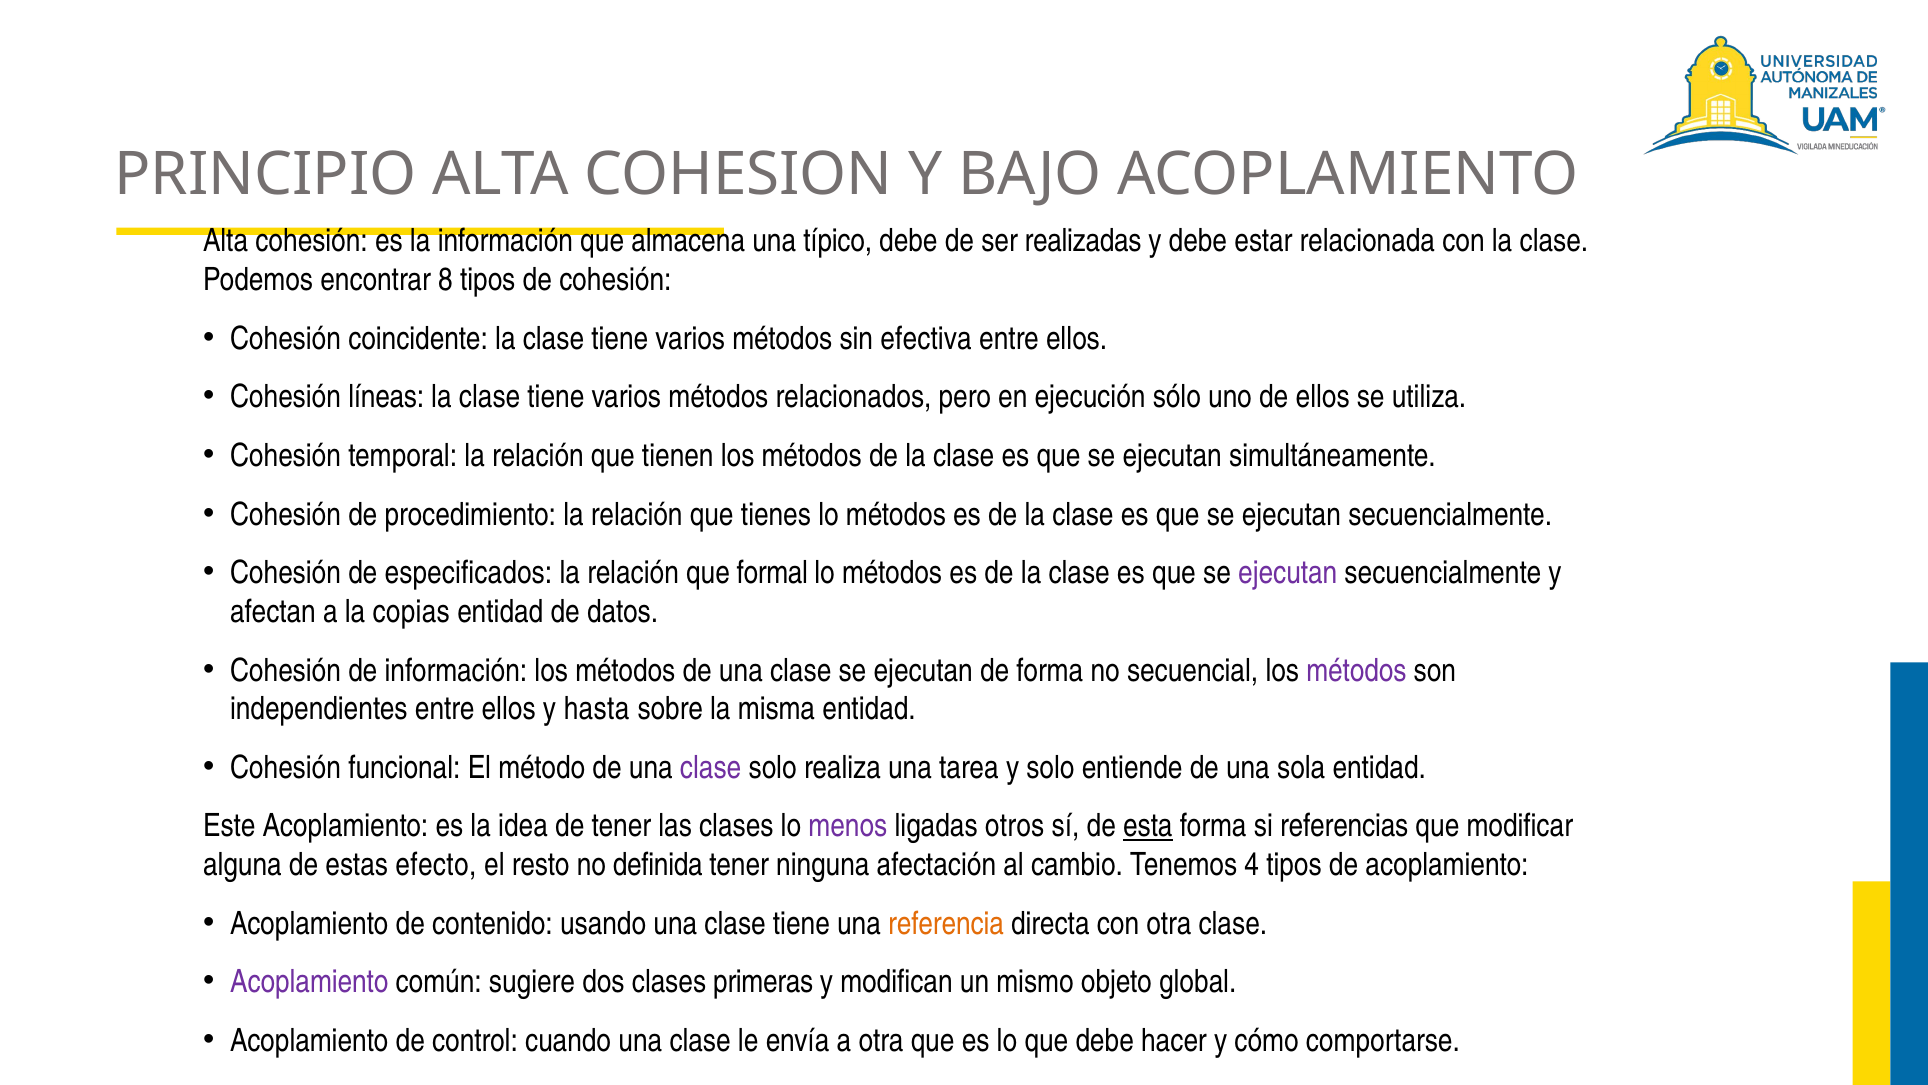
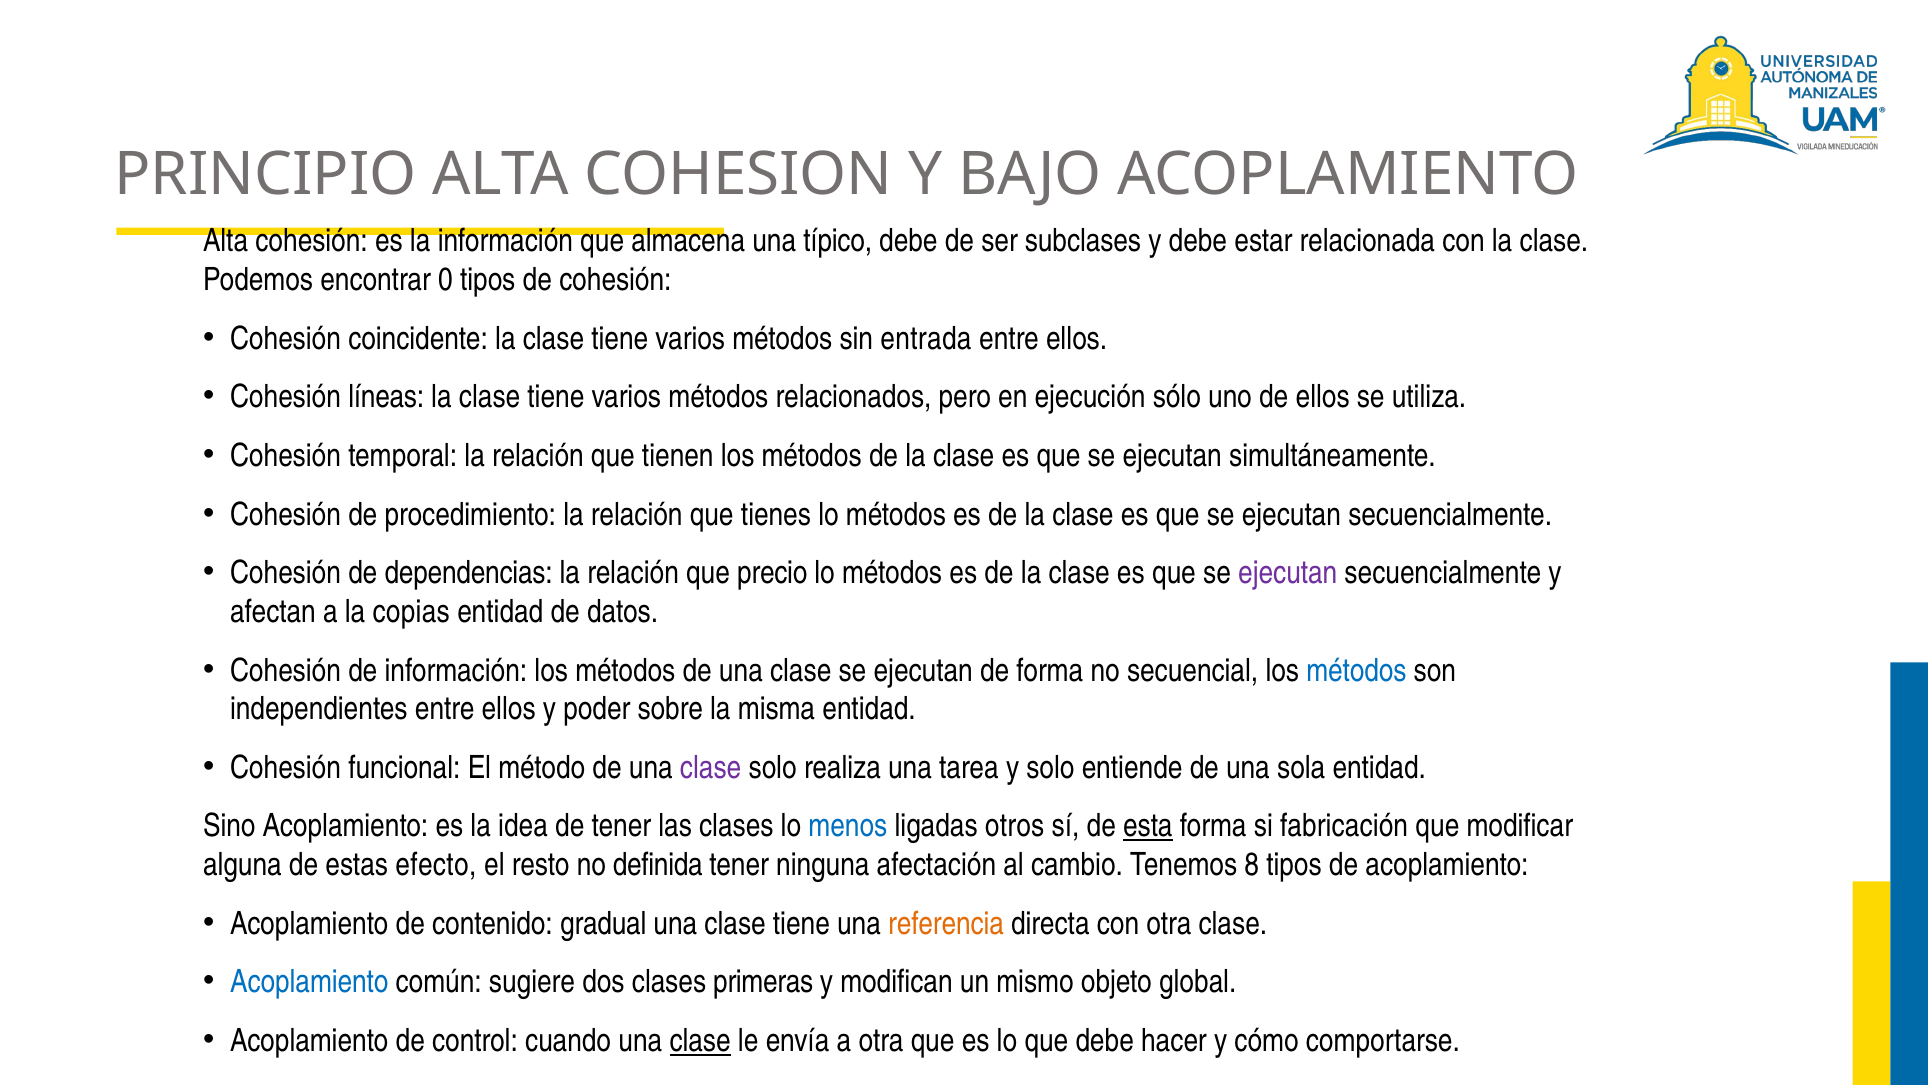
realizadas: realizadas -> subclases (1083, 241)
8: 8 -> 0 (446, 280)
efectiva: efectiva -> entrada (926, 338)
especificados: especificados -> dependencias (469, 573)
formal: formal -> precio (772, 573)
métodos colour: purple -> blue (1356, 670)
hasta: hasta -> poder (597, 709)
Este: Este -> Sino (229, 826)
menos colour: purple -> blue (848, 826)
referencias: referencias -> fabricación (1344, 826)
4: 4 -> 8 (1252, 865)
usando: usando -> gradual (603, 923)
Acoplamiento colour: purple -> blue (309, 982)
clase underline: none -> present (700, 1040)
